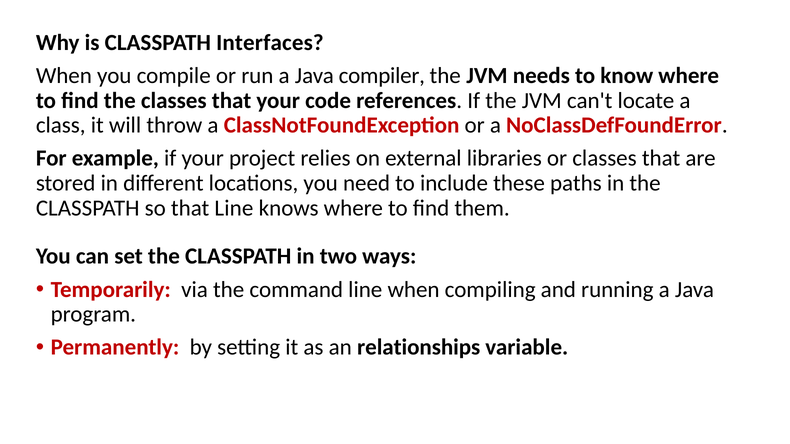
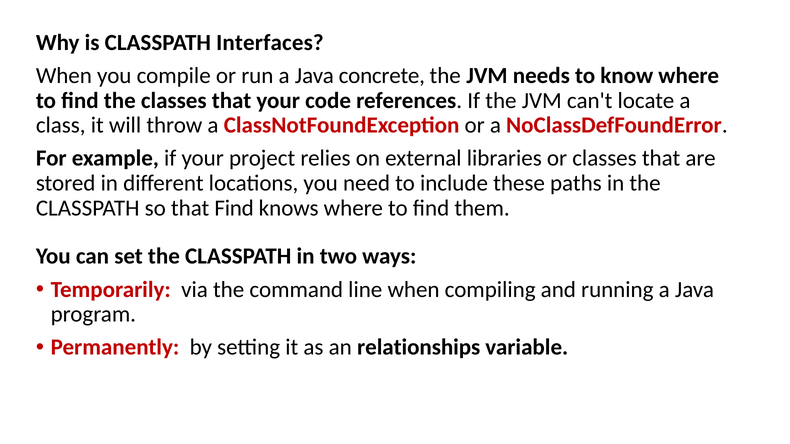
compiler: compiler -> concrete (382, 76)
that Line: Line -> Find (234, 208)
